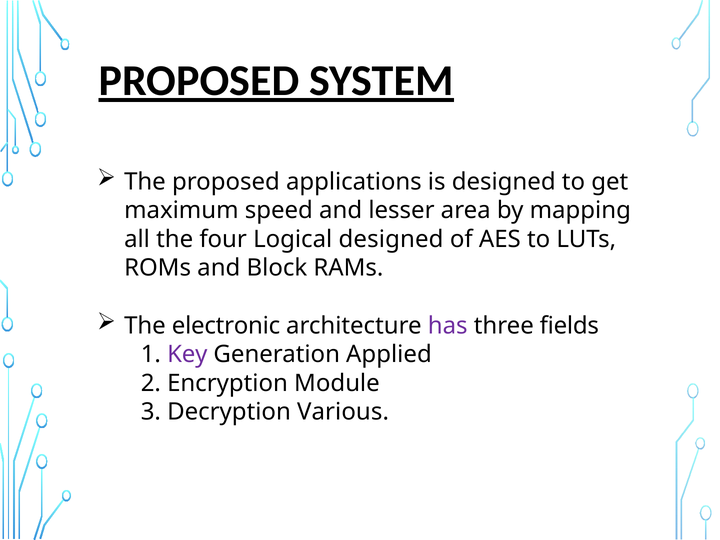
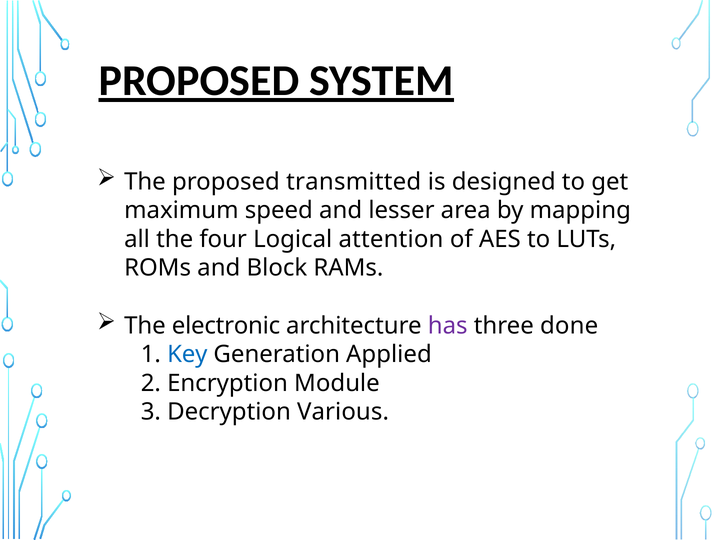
applications: applications -> transmitted (354, 182)
Logical designed: designed -> attention (391, 239)
fields: fields -> done (569, 326)
Key colour: purple -> blue (187, 354)
